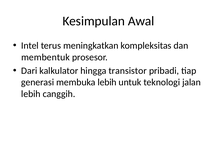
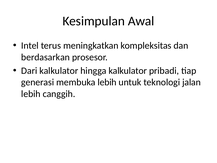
membentuk: membentuk -> berdasarkan (46, 57)
hingga transistor: transistor -> kalkulator (128, 71)
